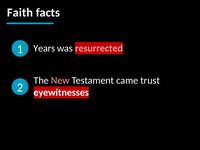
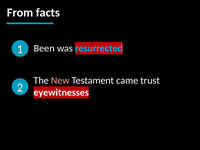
Faith: Faith -> From (20, 12)
Years: Years -> Been (44, 48)
resurrected colour: pink -> light blue (99, 48)
